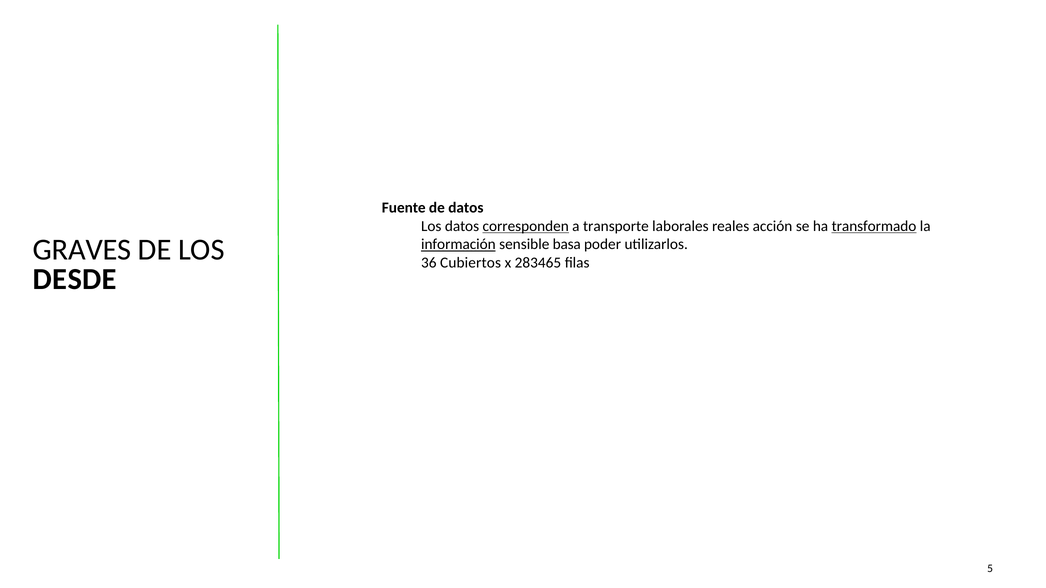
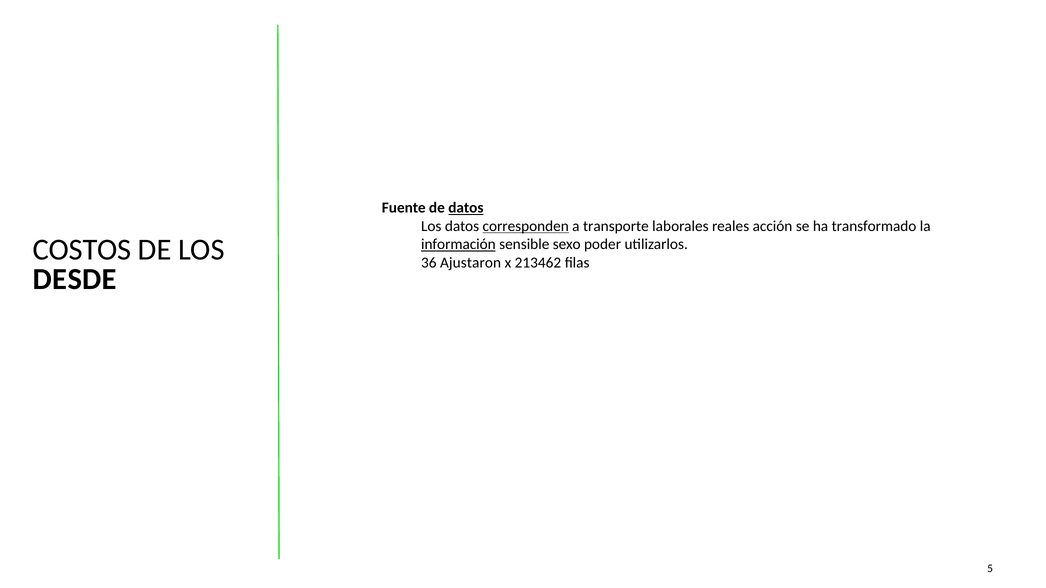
datos underline: none -> present (466, 208)
transformado underline: present -> none (874, 226)
GRAVES: GRAVES -> COSTOS (82, 250)
basa: basa -> sexo (567, 245)
Cubiertos: Cubiertos -> Ajustaron (471, 263)
283465: 283465 -> 213462 (538, 263)
